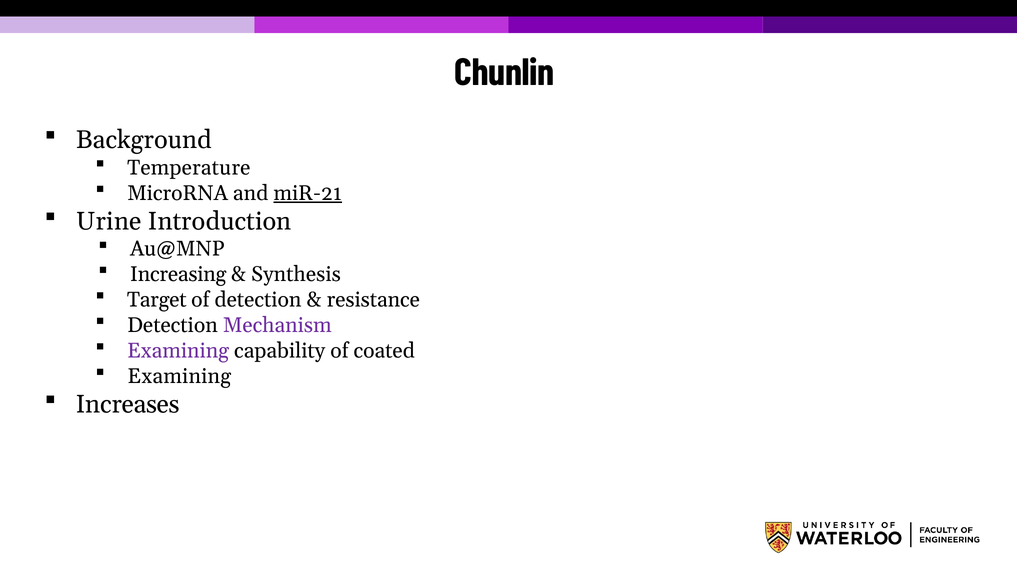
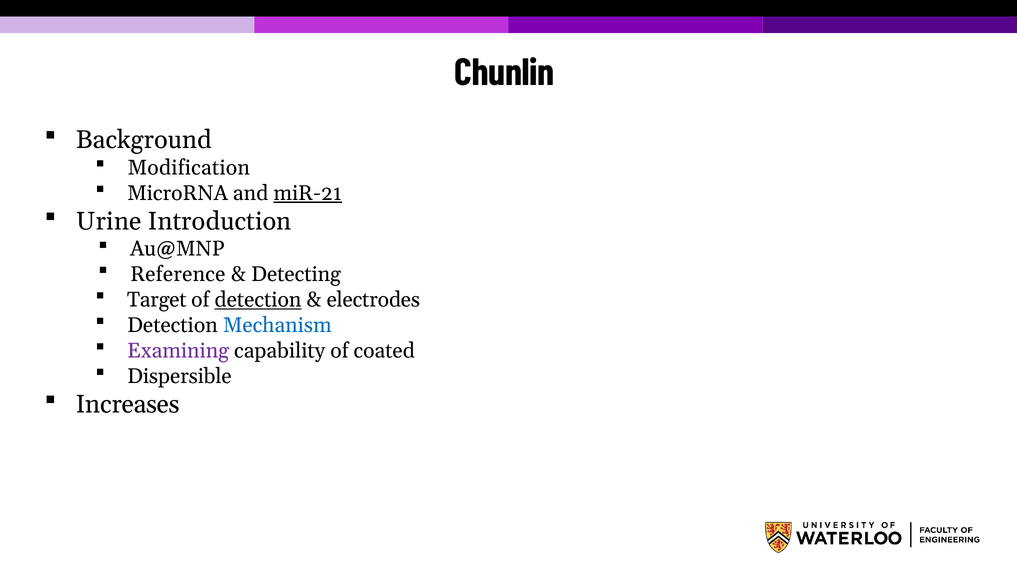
Temperature: Temperature -> Modification (189, 168)
Increasing: Increasing -> Reference (178, 274)
Synthesis: Synthesis -> Detecting (296, 274)
detection underline: none -> present (258, 300)
resistance: resistance -> electrodes (373, 300)
Mechanism colour: purple -> blue (277, 325)
Examining: Examining -> Dispersible (179, 376)
